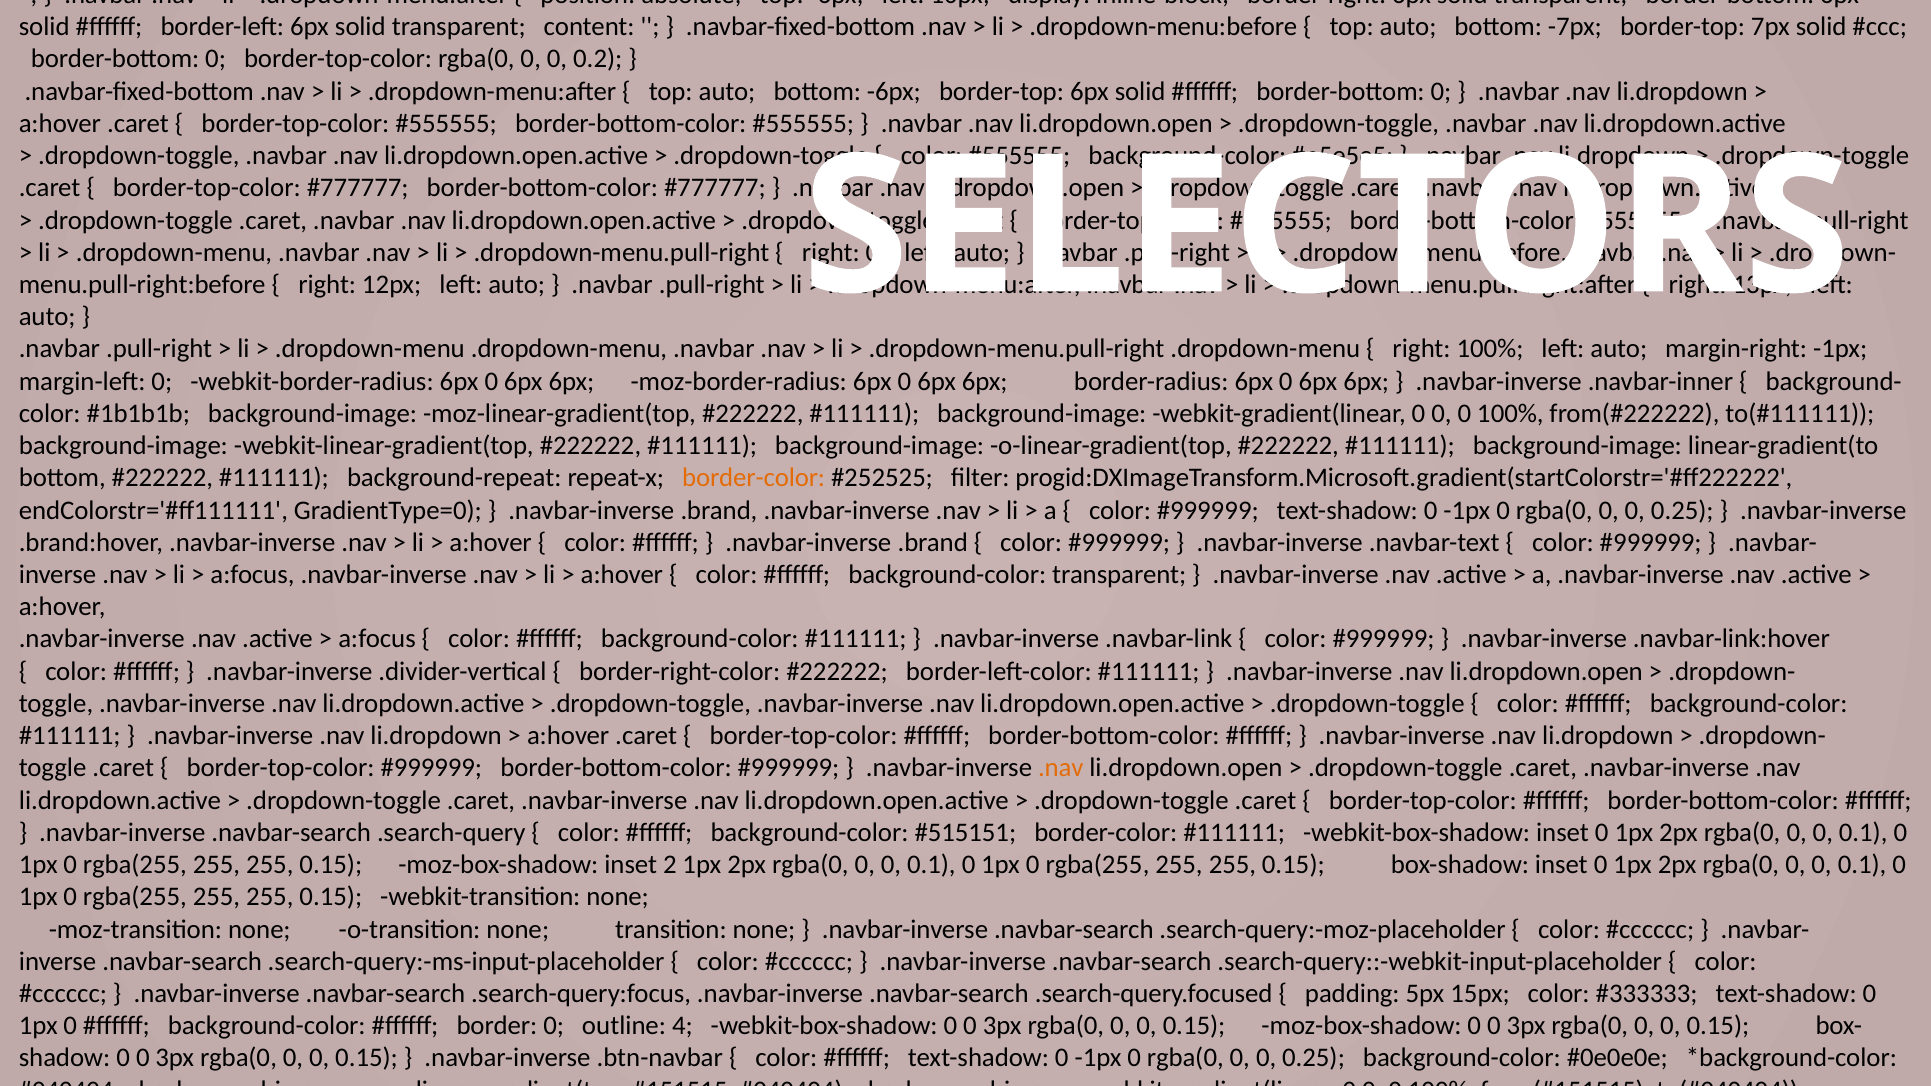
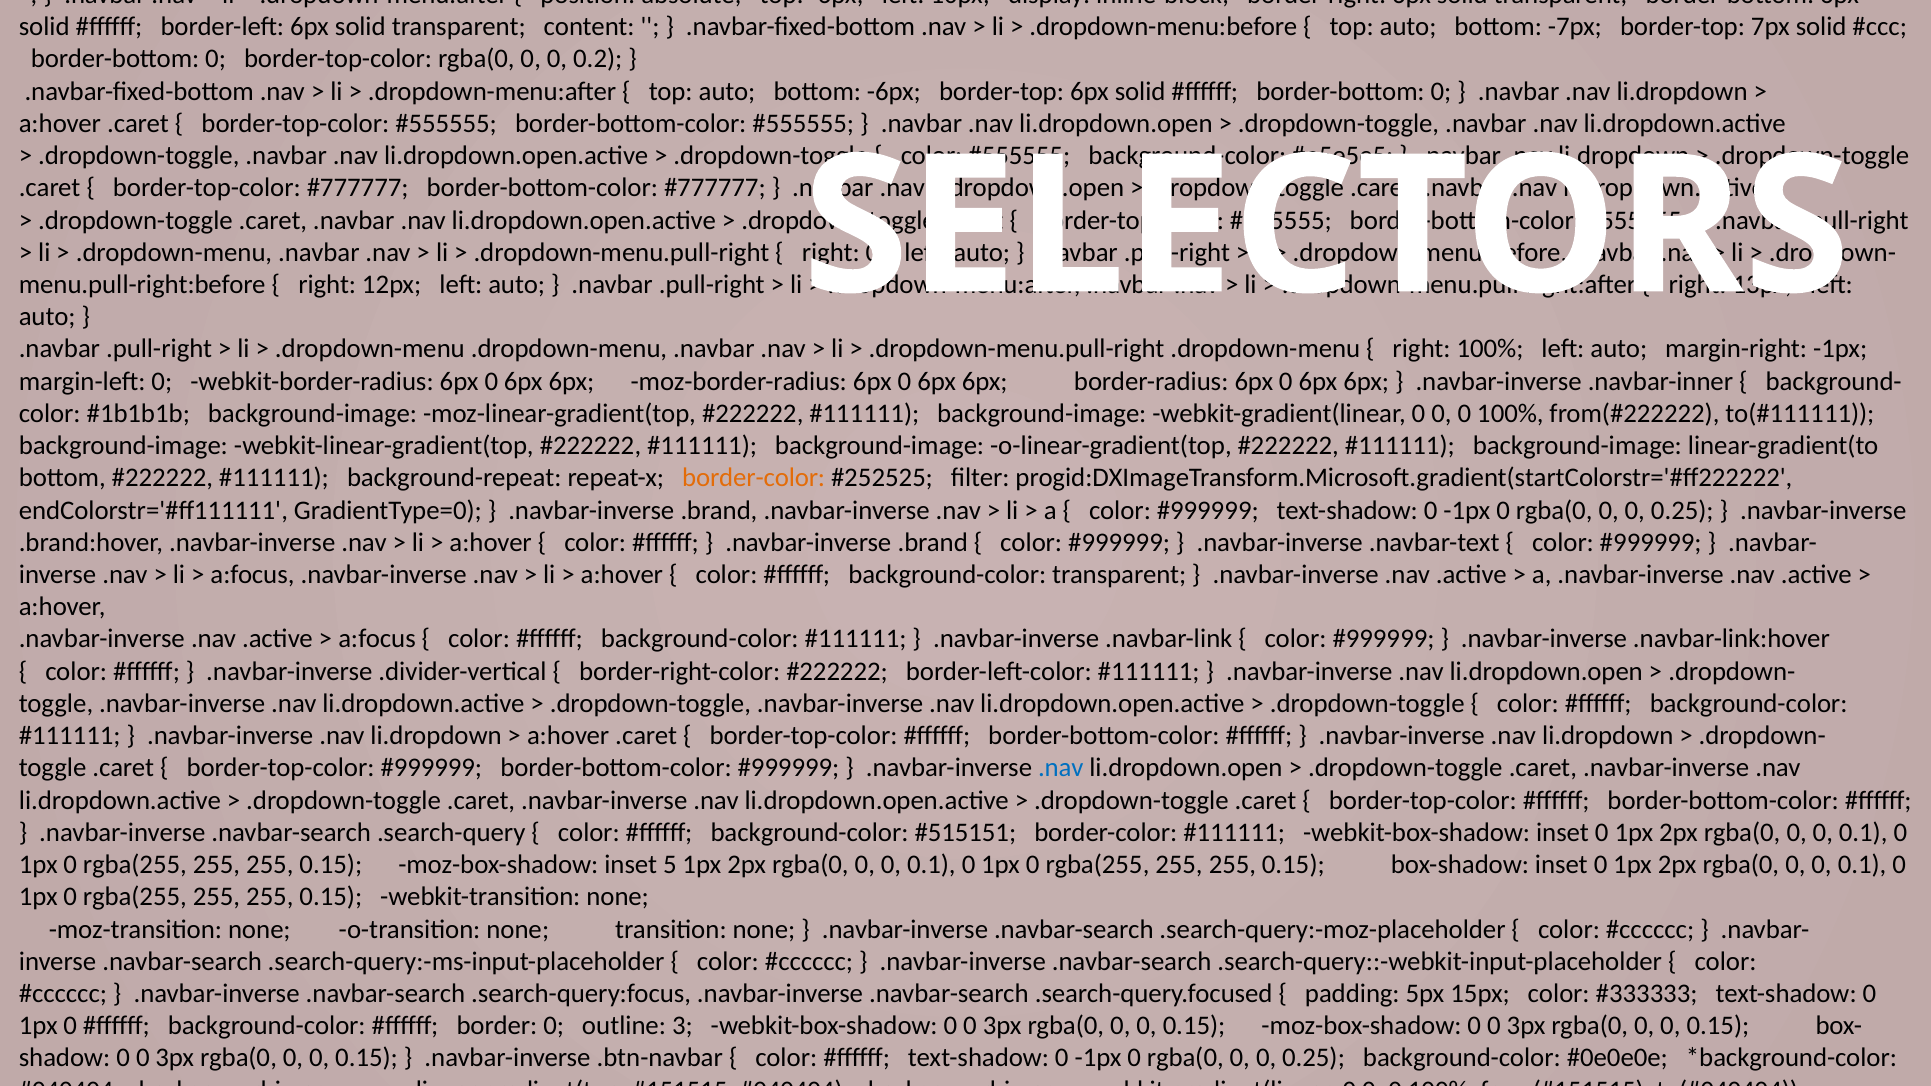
.nav colour: orange -> blue (1061, 768)
2: 2 -> 5 (670, 865)
4: 4 -> 3 (682, 1026)
